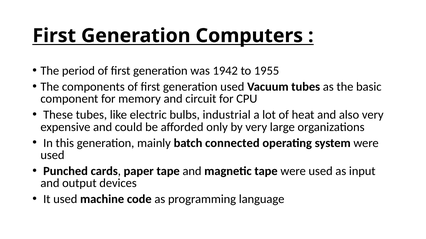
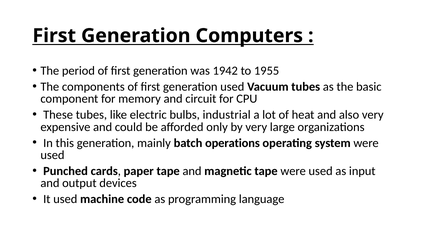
connected: connected -> operations (232, 143)
